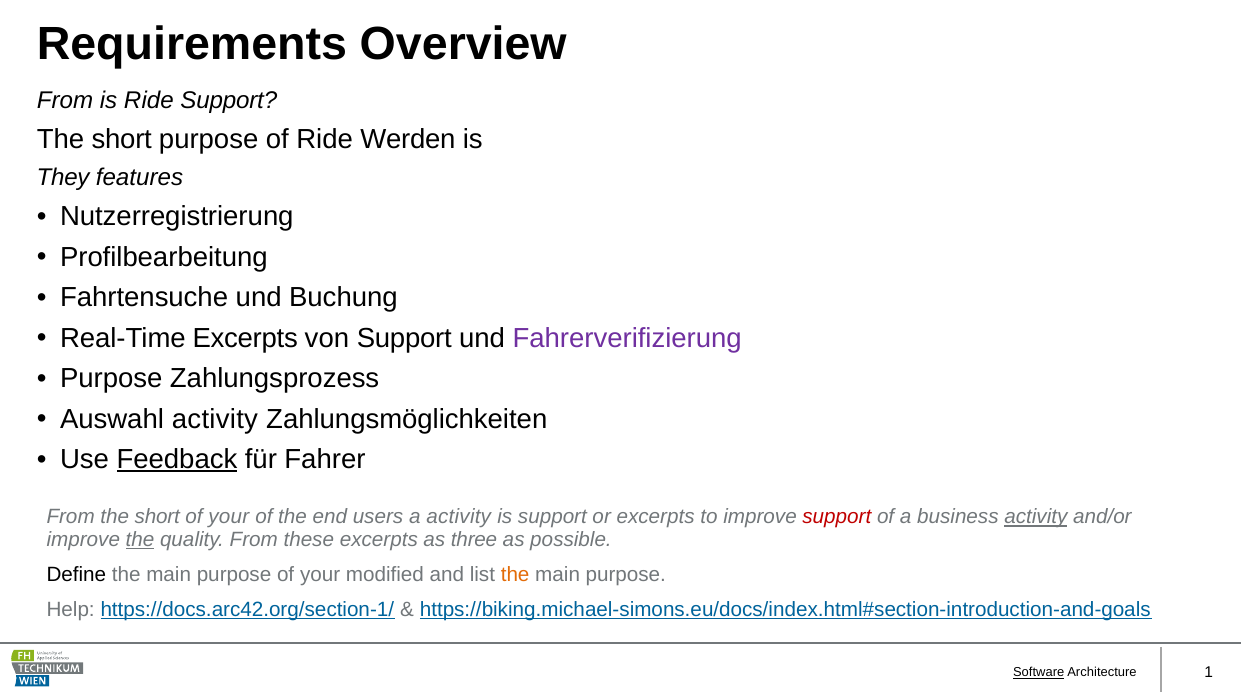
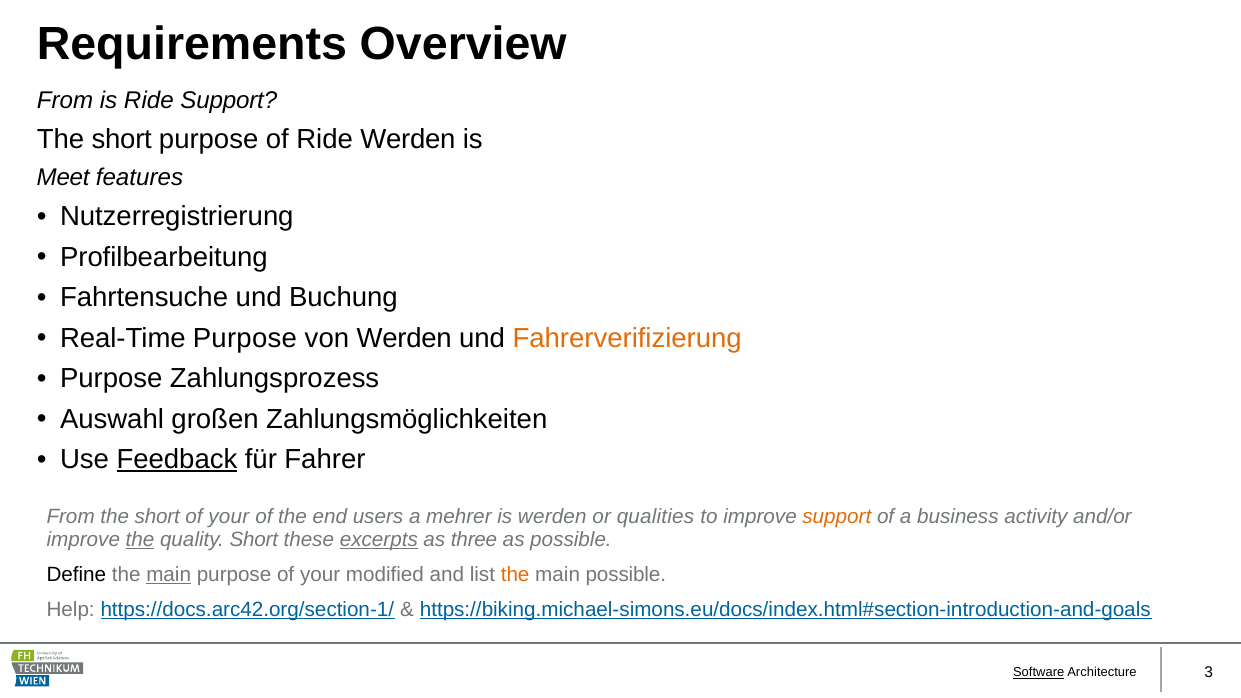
They: They -> Meet (63, 178)
Real-Time Excerpts: Excerpts -> Purpose (245, 338)
von Support: Support -> Werden (404, 338)
Fahrerverifizierung colour: purple -> orange (627, 338)
Auswahl activity: activity -> großen (215, 419)
a activity: activity -> mehrer (459, 517)
is support: support -> werden (552, 517)
or excerpts: excerpts -> qualities (655, 517)
support colour: red -> orange (837, 517)
activity underline: present -> none (1036, 517)
quality From: From -> Short (254, 539)
excerpts underline: none -> present (379, 539)
main underline: none -> present (169, 575)
purpose: purpose -> possible (626, 575)
1: 1 -> 3 (1209, 673)
